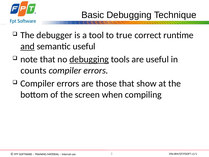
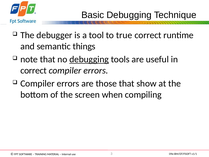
and underline: present -> none (27, 46)
semantic useful: useful -> things (84, 46)
counts: counts -> correct (34, 70)
